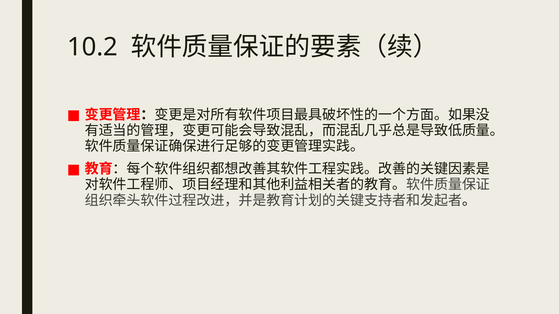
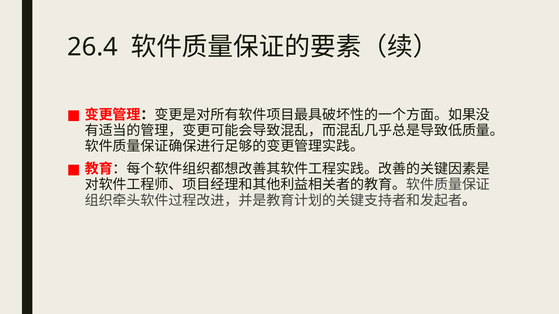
10.2: 10.2 -> 26.4 (92, 47)
